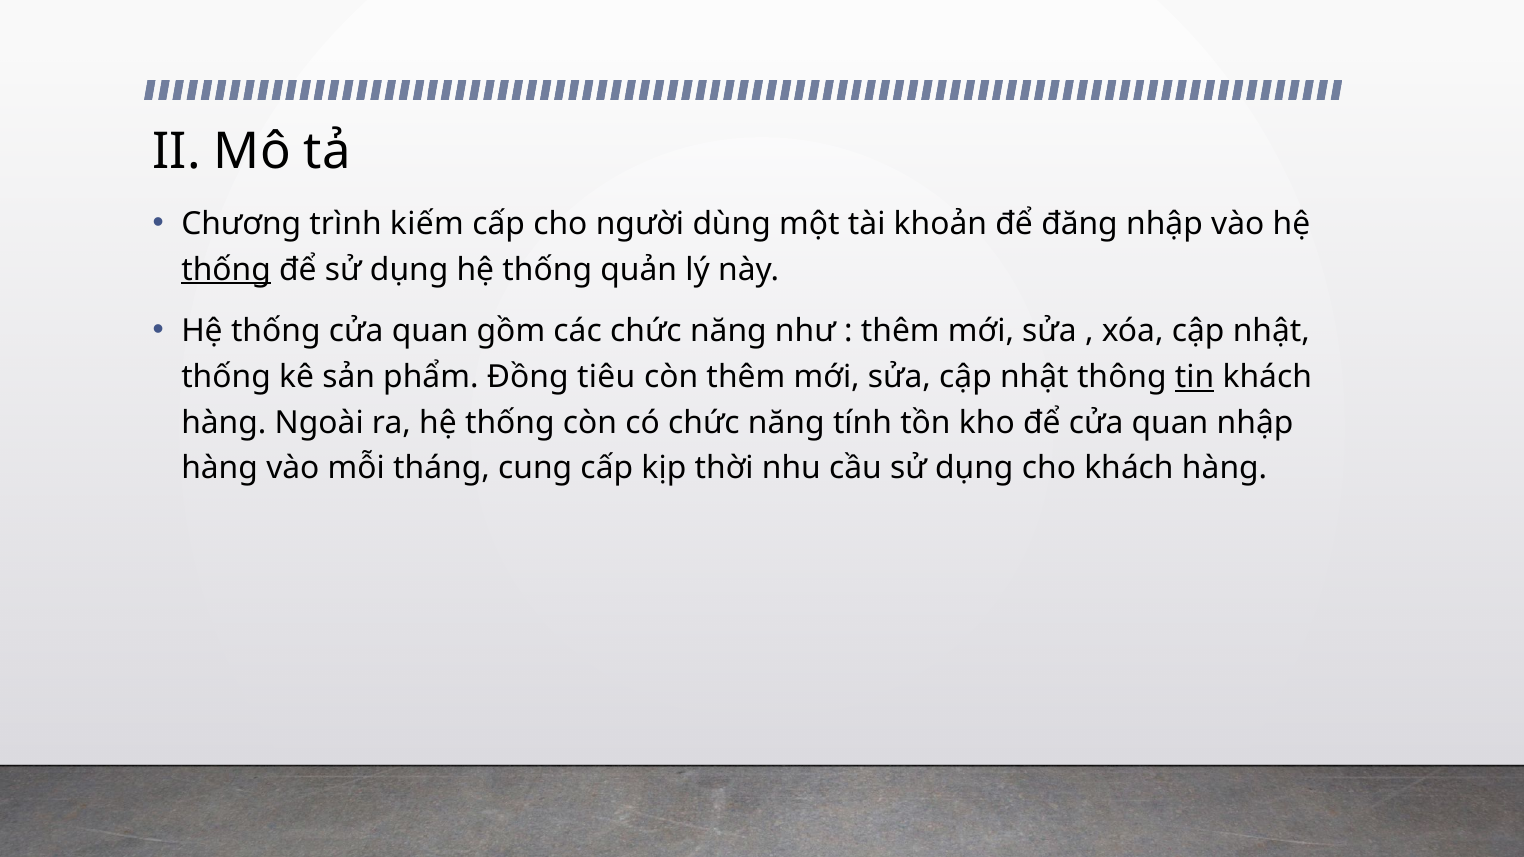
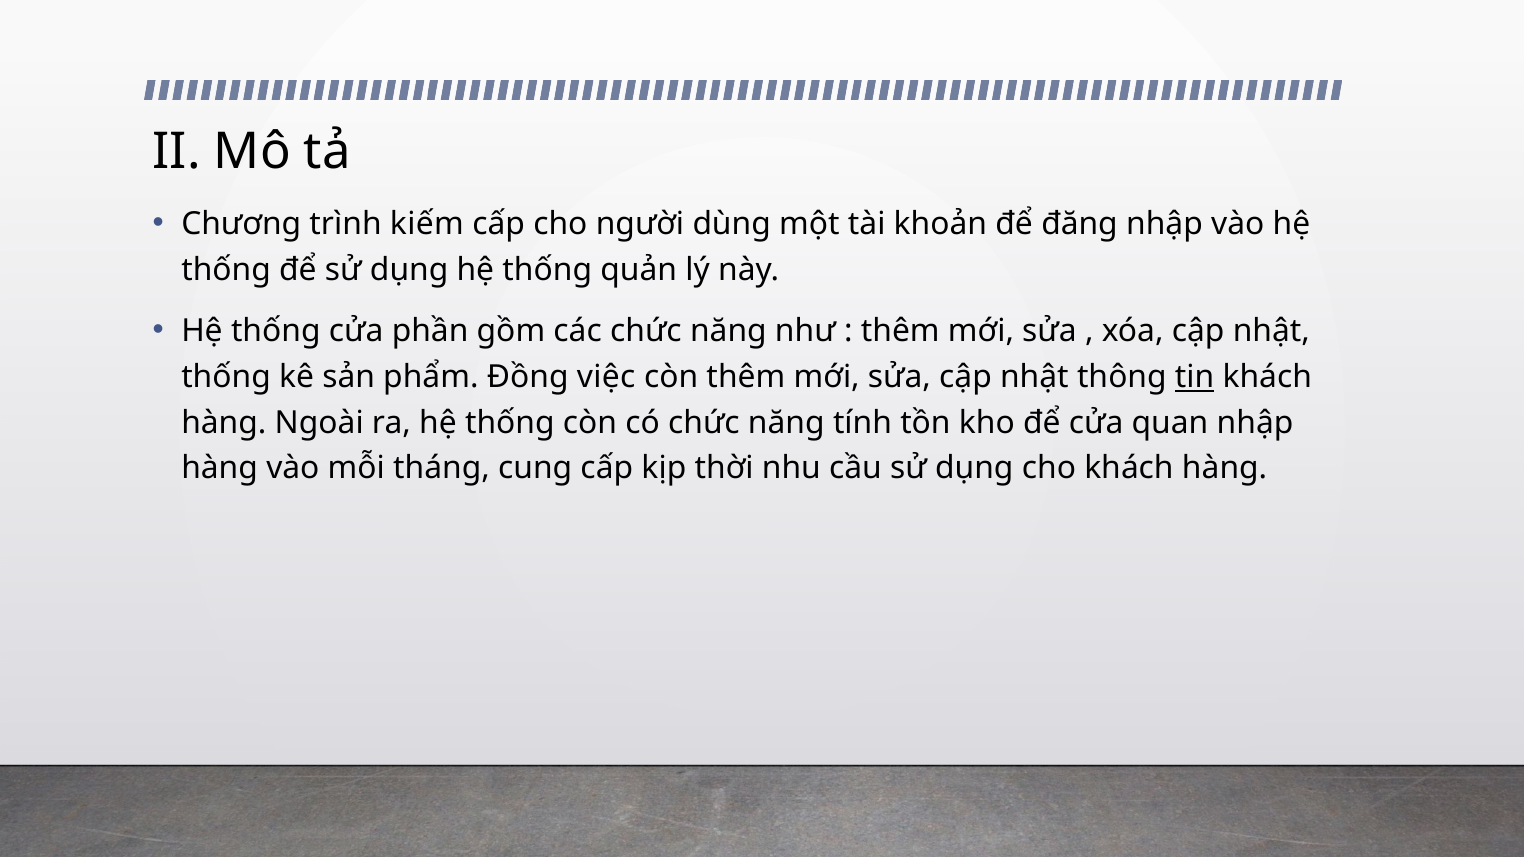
thống underline: present -> none (226, 270)
thống cửa quan: quan -> phần (430, 331)
tiêu: tiêu -> việc (606, 377)
